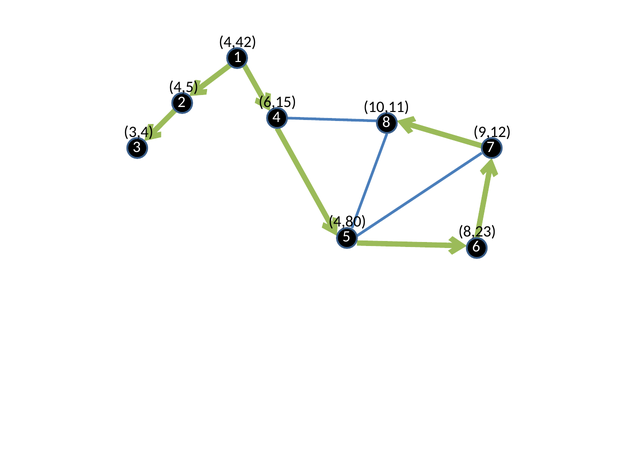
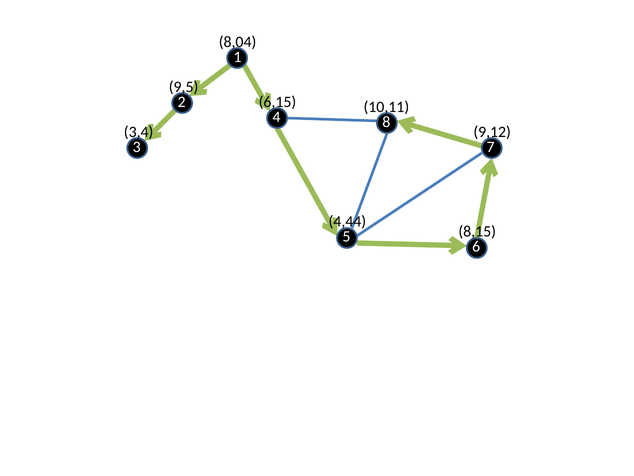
4,42: 4,42 -> 8,04 (238, 42)
4,5: 4,5 -> 9,5 (184, 87)
4,80: 4,80 -> 4,44 (347, 222)
8,23: 8,23 -> 8,15 (477, 231)
